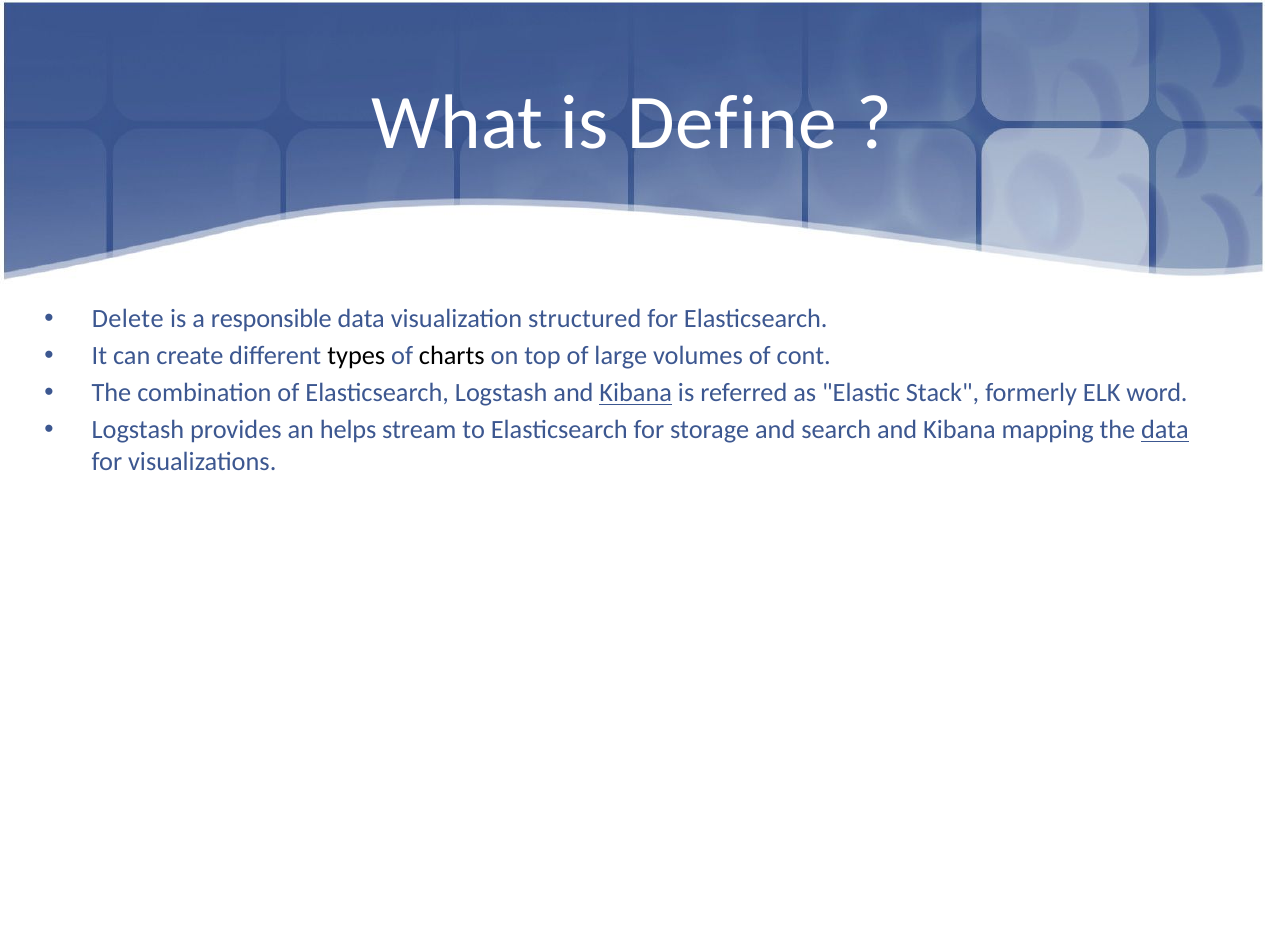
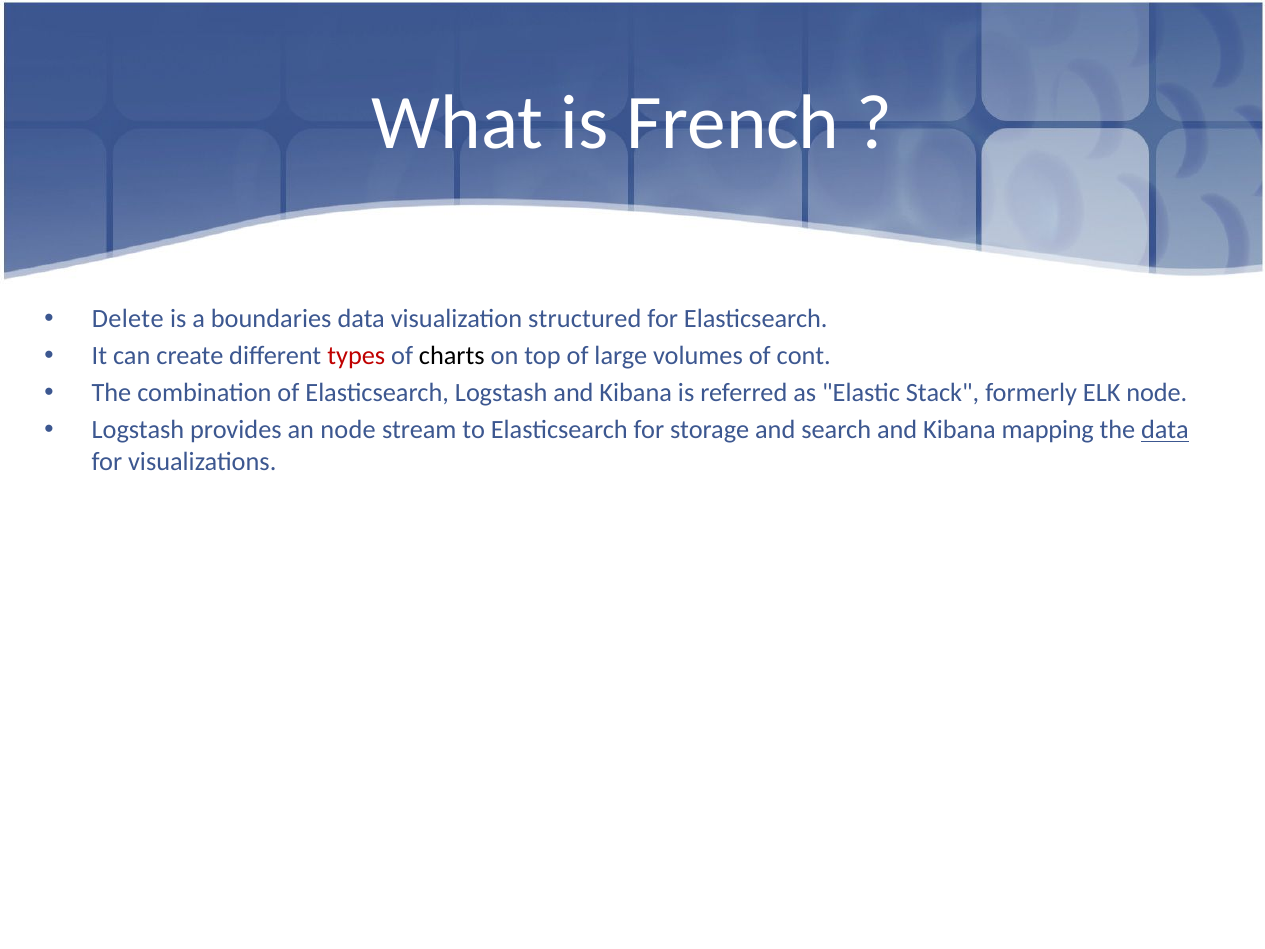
Define: Define -> French (733, 122)
responsible: responsible -> boundaries (271, 319)
types colour: black -> red (356, 356)
Kibana underline: present -> none (636, 393)
ELK word: word -> node (1157, 393)
an helps: helps -> node (348, 430)
